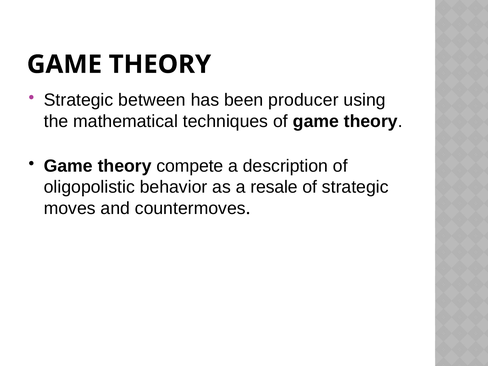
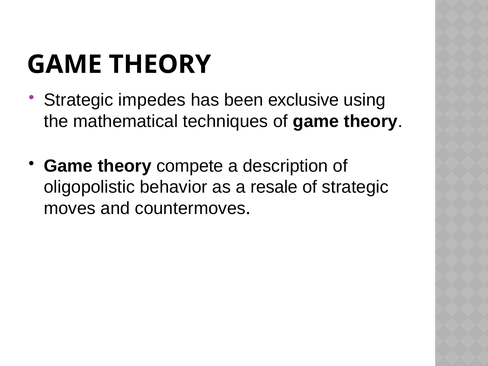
between: between -> impedes (152, 100)
producer: producer -> exclusive (304, 100)
